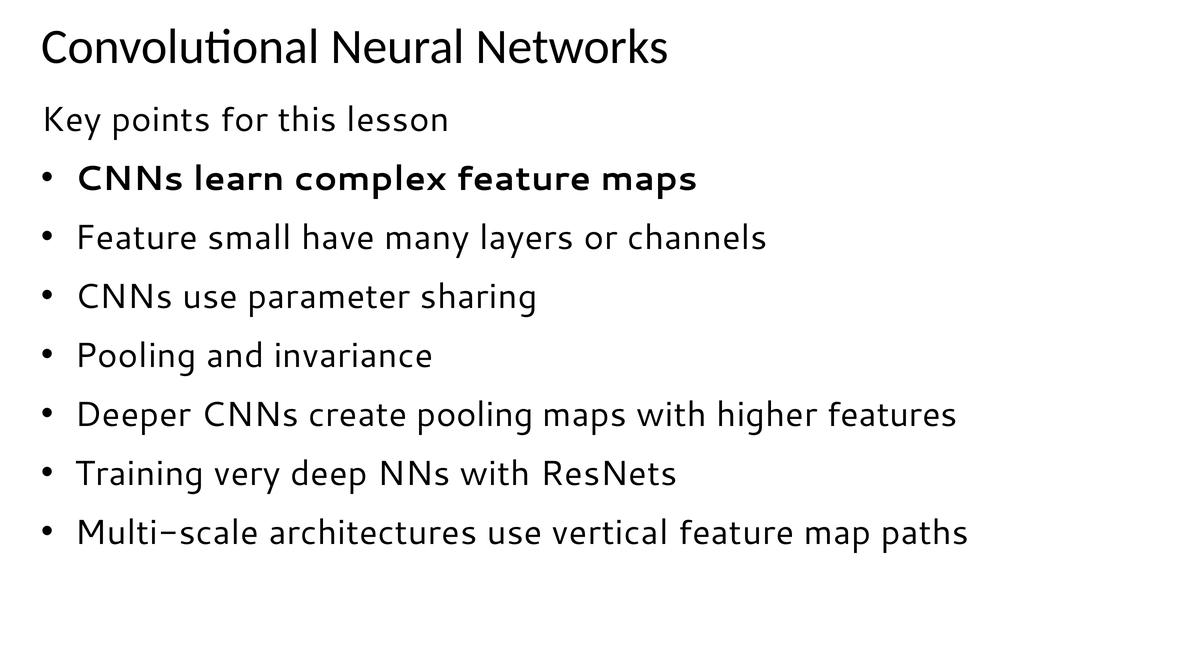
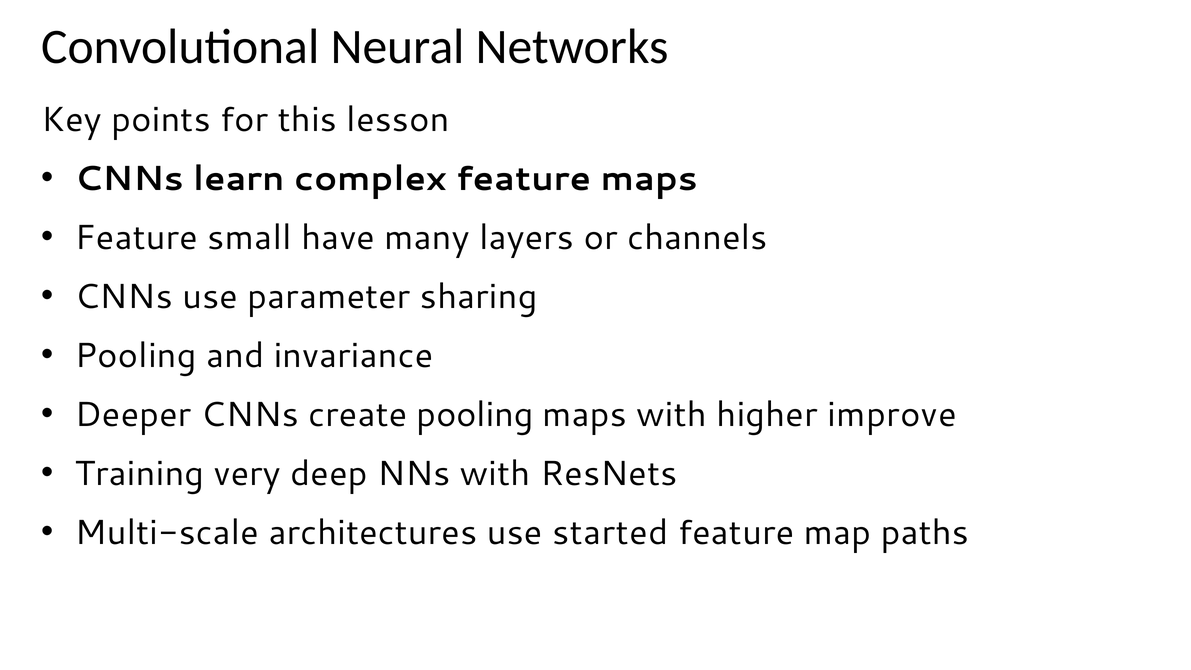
features: features -> improve (892, 415)
vertical: vertical -> started (610, 533)
